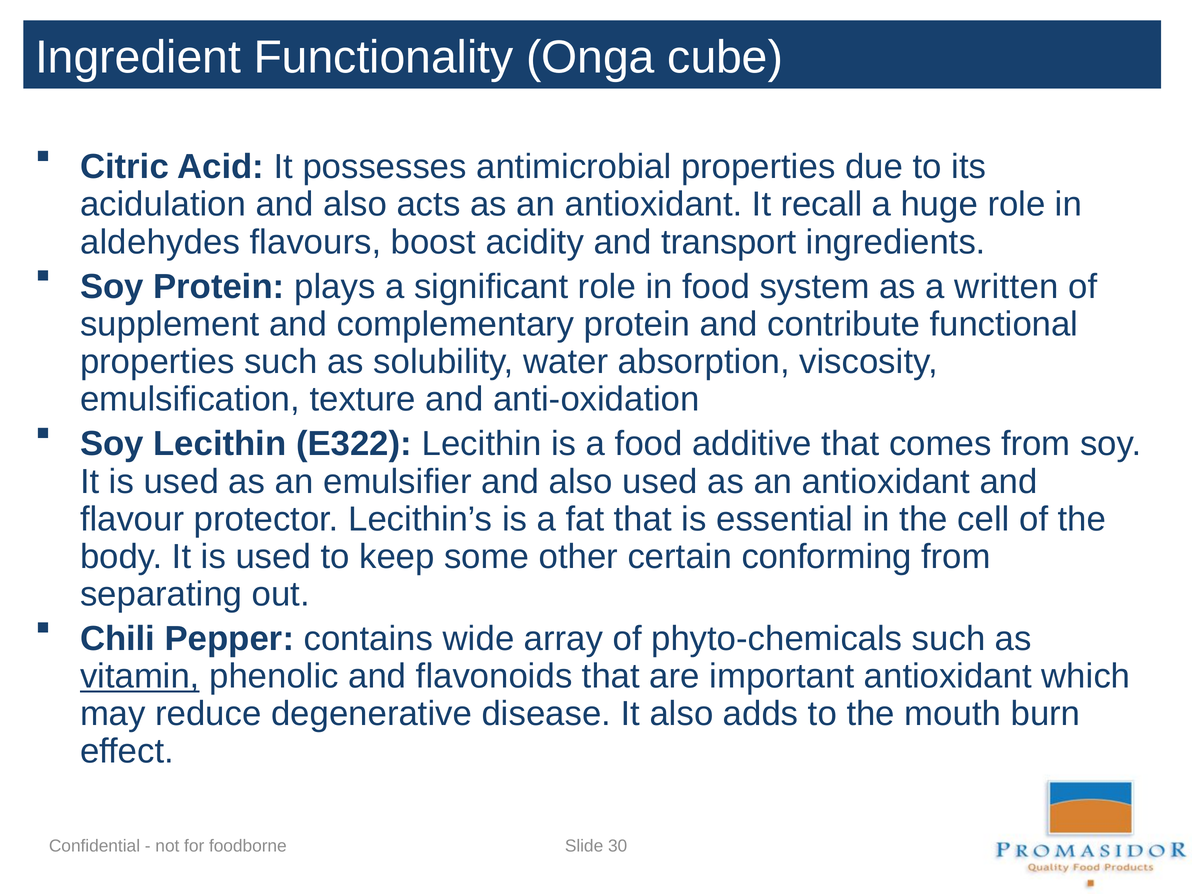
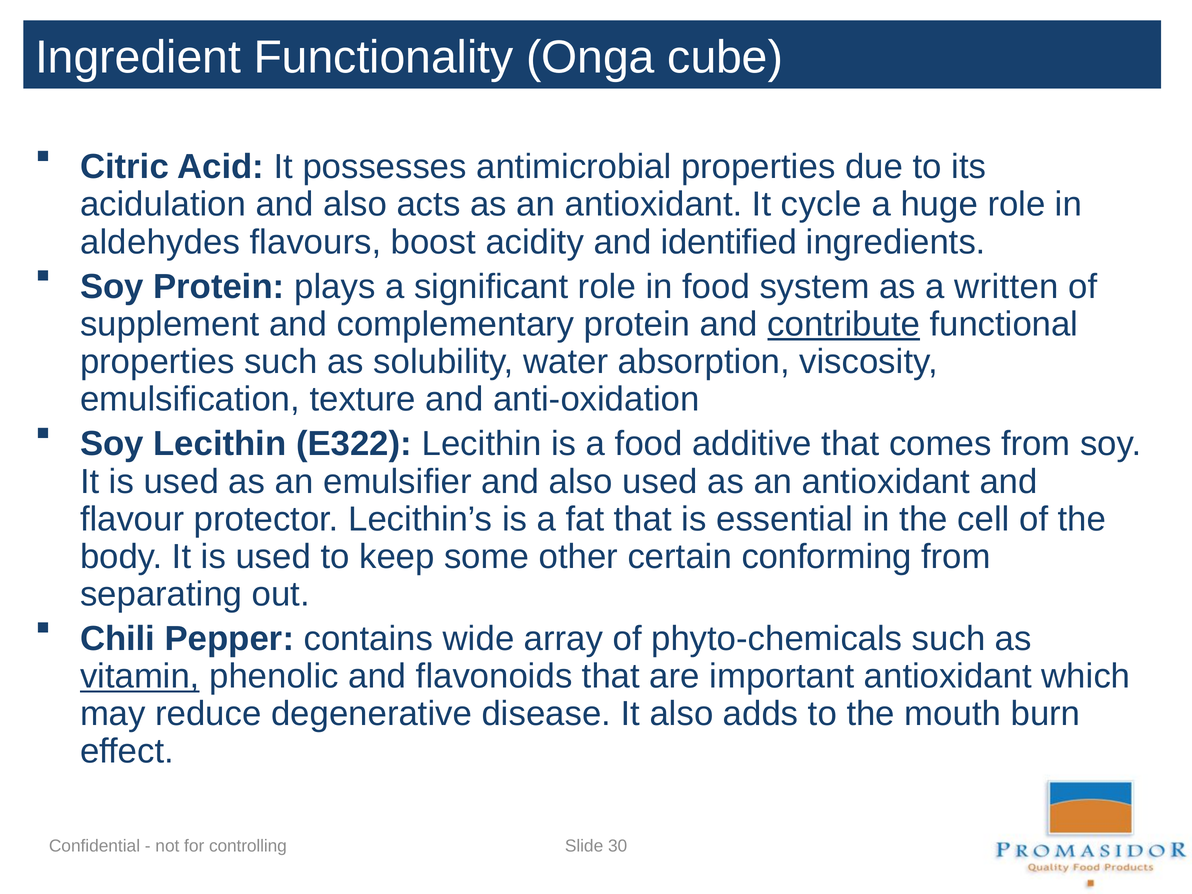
recall: recall -> cycle (821, 204)
transport: transport -> identified (729, 242)
contribute underline: none -> present (844, 324)
foodborne: foodborne -> controlling (248, 846)
